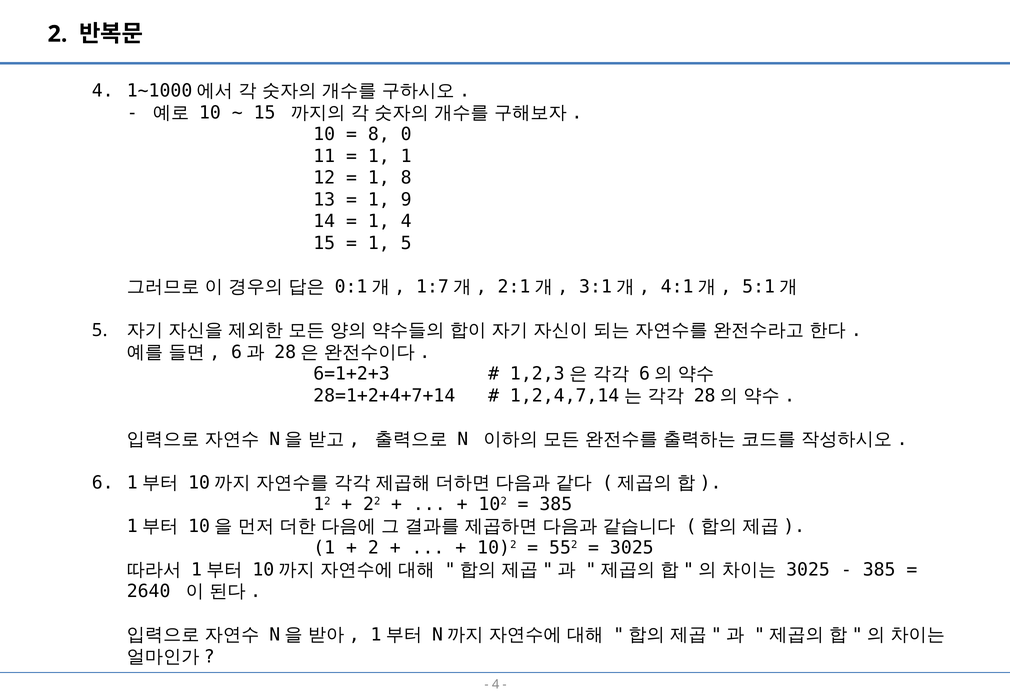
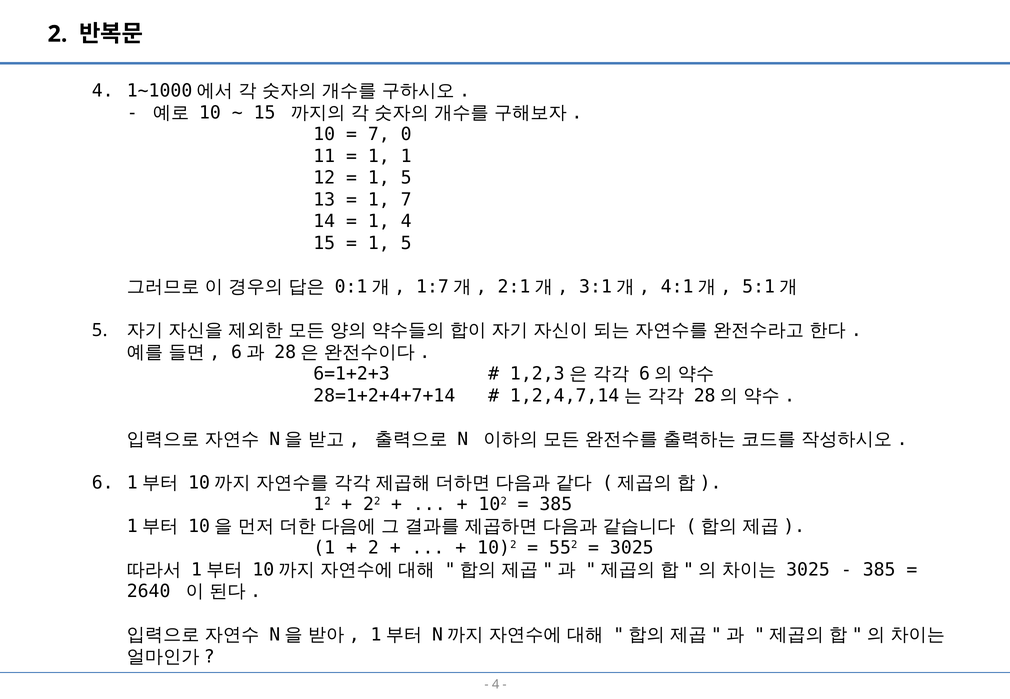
8: 8 -> 7 (379, 135)
8: 8 -> 5 (406, 178)
1 9: 9 -> 7 (406, 200)
